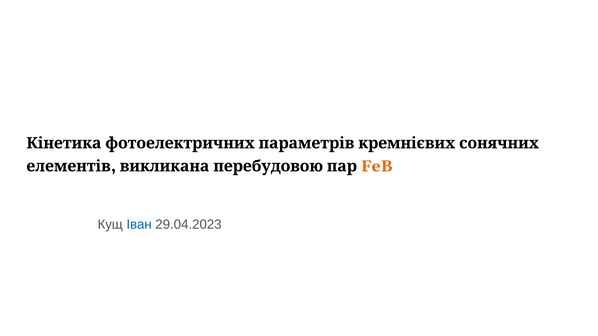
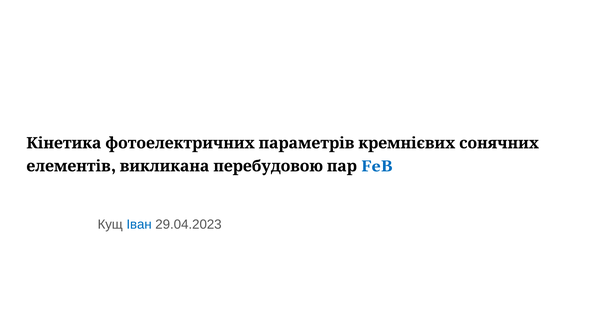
FeB colour: orange -> blue (377, 166)
